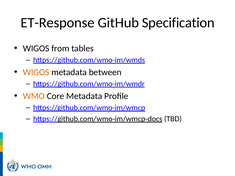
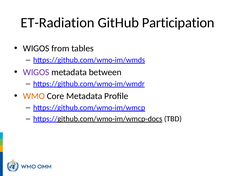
ET-Response: ET-Response -> ET-Radiation (58, 23)
Specification: Specification -> Participation (178, 23)
WIGOS colour: orange -> purple (36, 72)
